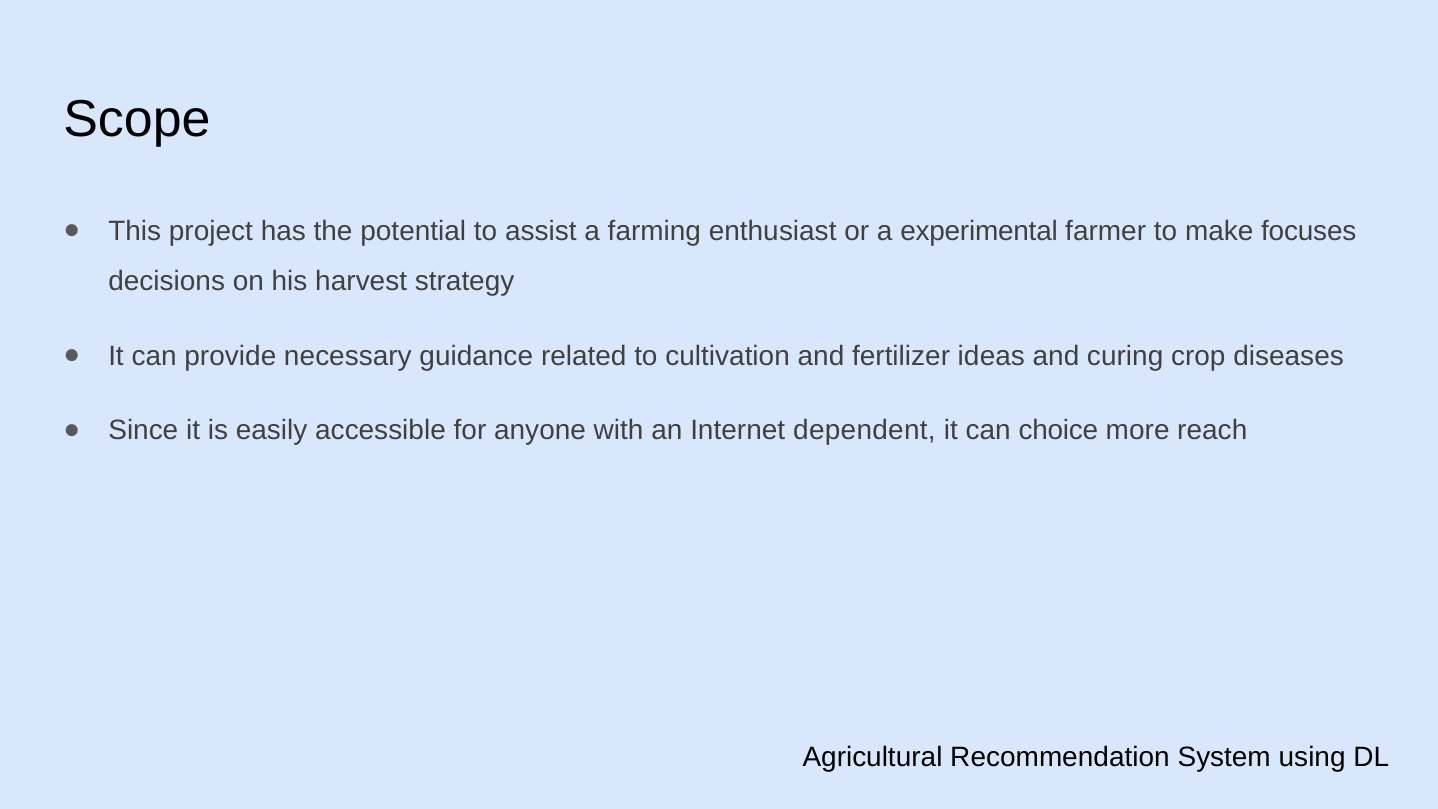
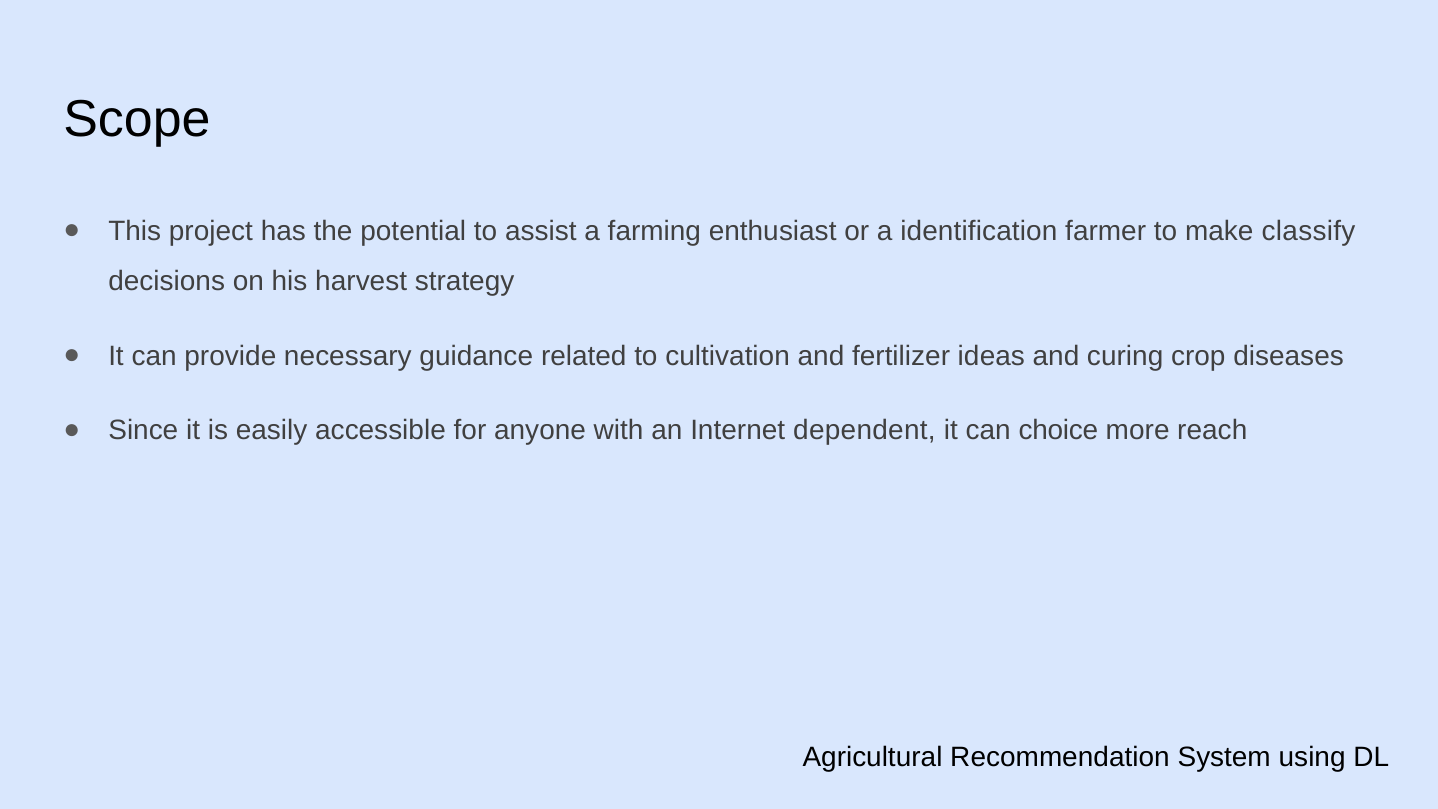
experimental: experimental -> identification (979, 231)
focuses: focuses -> classify (1309, 231)
